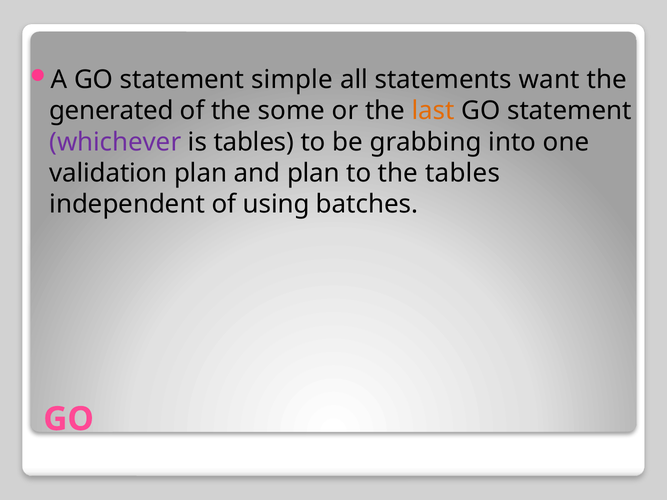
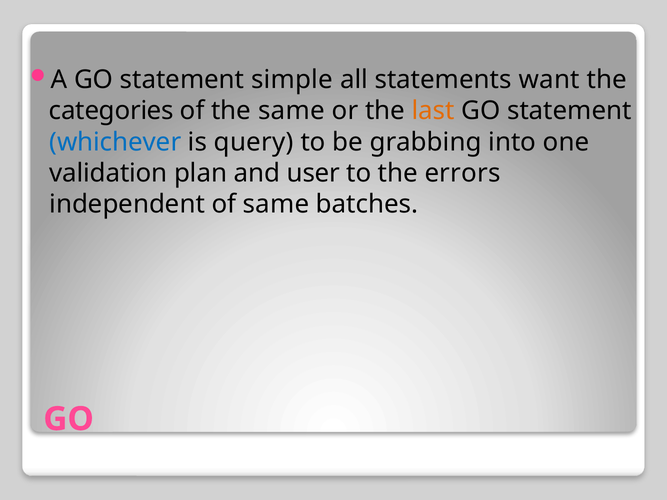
generated: generated -> categories (111, 111)
the some: some -> same (291, 111)
whichever colour: purple -> blue (115, 142)
is tables: tables -> query (254, 142)
and plan: plan -> user (313, 173)
the tables: tables -> errors (463, 173)
of using: using -> same (276, 204)
